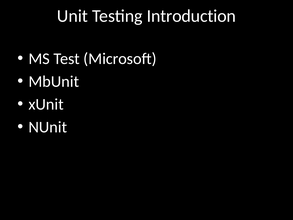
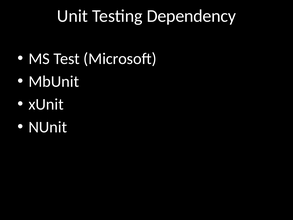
Introduction: Introduction -> Dependency (191, 16)
